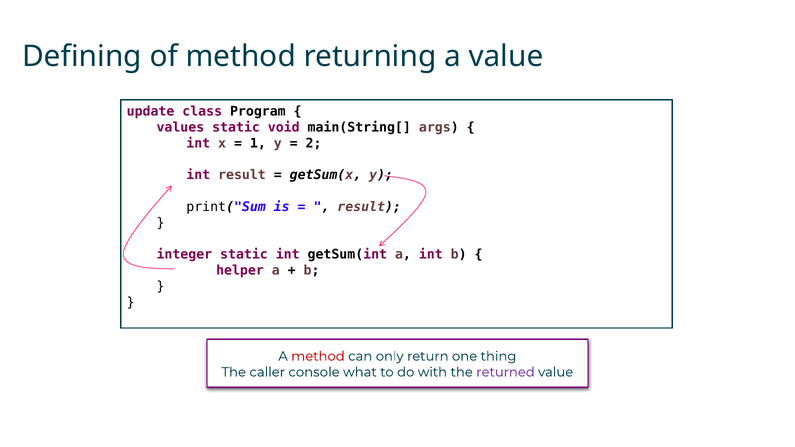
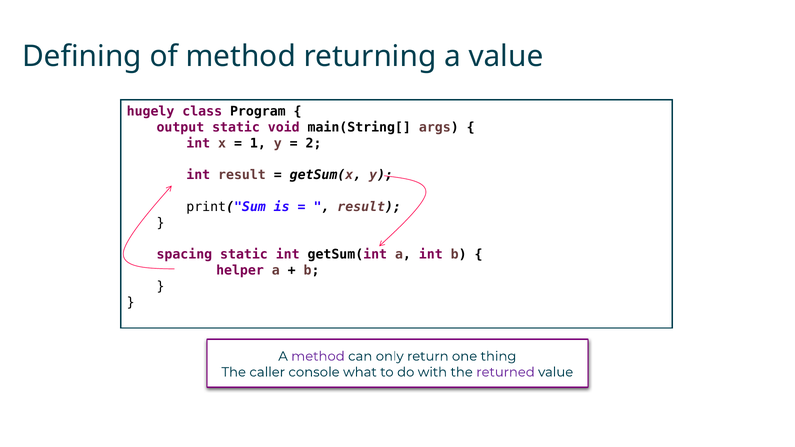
update: update -> hugely (151, 112)
values: values -> output (180, 128)
integer: integer -> spacing (184, 255)
method colour: red -> purple (318, 356)
